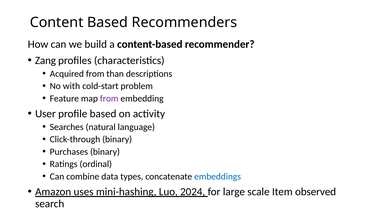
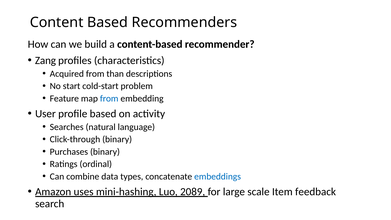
with: with -> start (72, 86)
from colour: purple -> blue (109, 98)
2024: 2024 -> 2089 (193, 192)
observed: observed -> feedback (316, 192)
